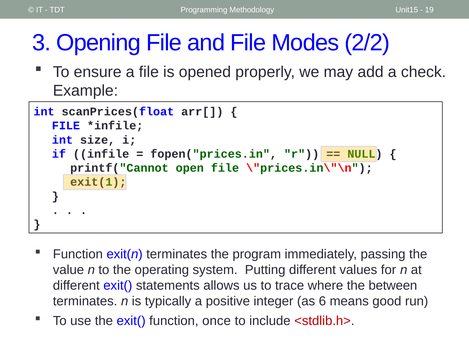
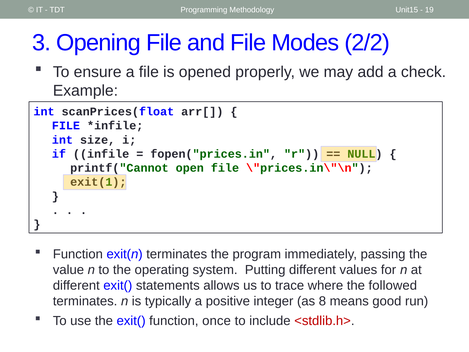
between: between -> followed (393, 285)
6: 6 -> 8 (322, 301)
